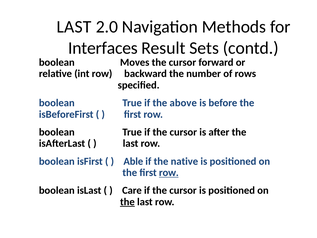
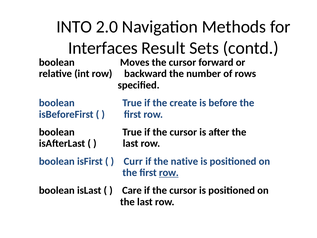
LAST: LAST -> INTO (74, 27)
above: above -> create (183, 103)
Able: Able -> Curr (133, 161)
the underline: present -> none (127, 202)
